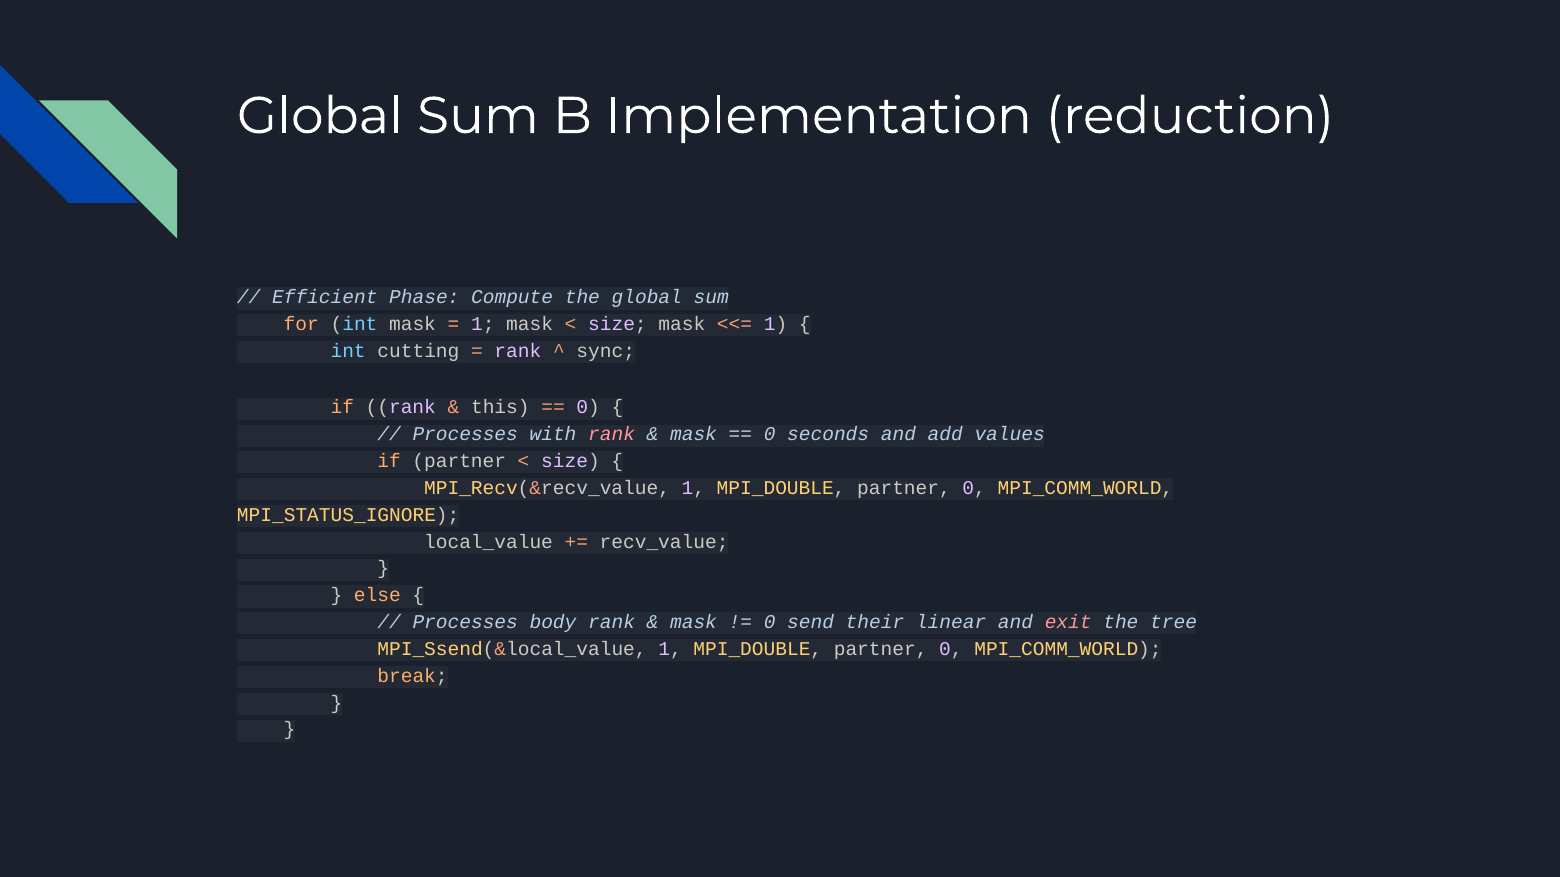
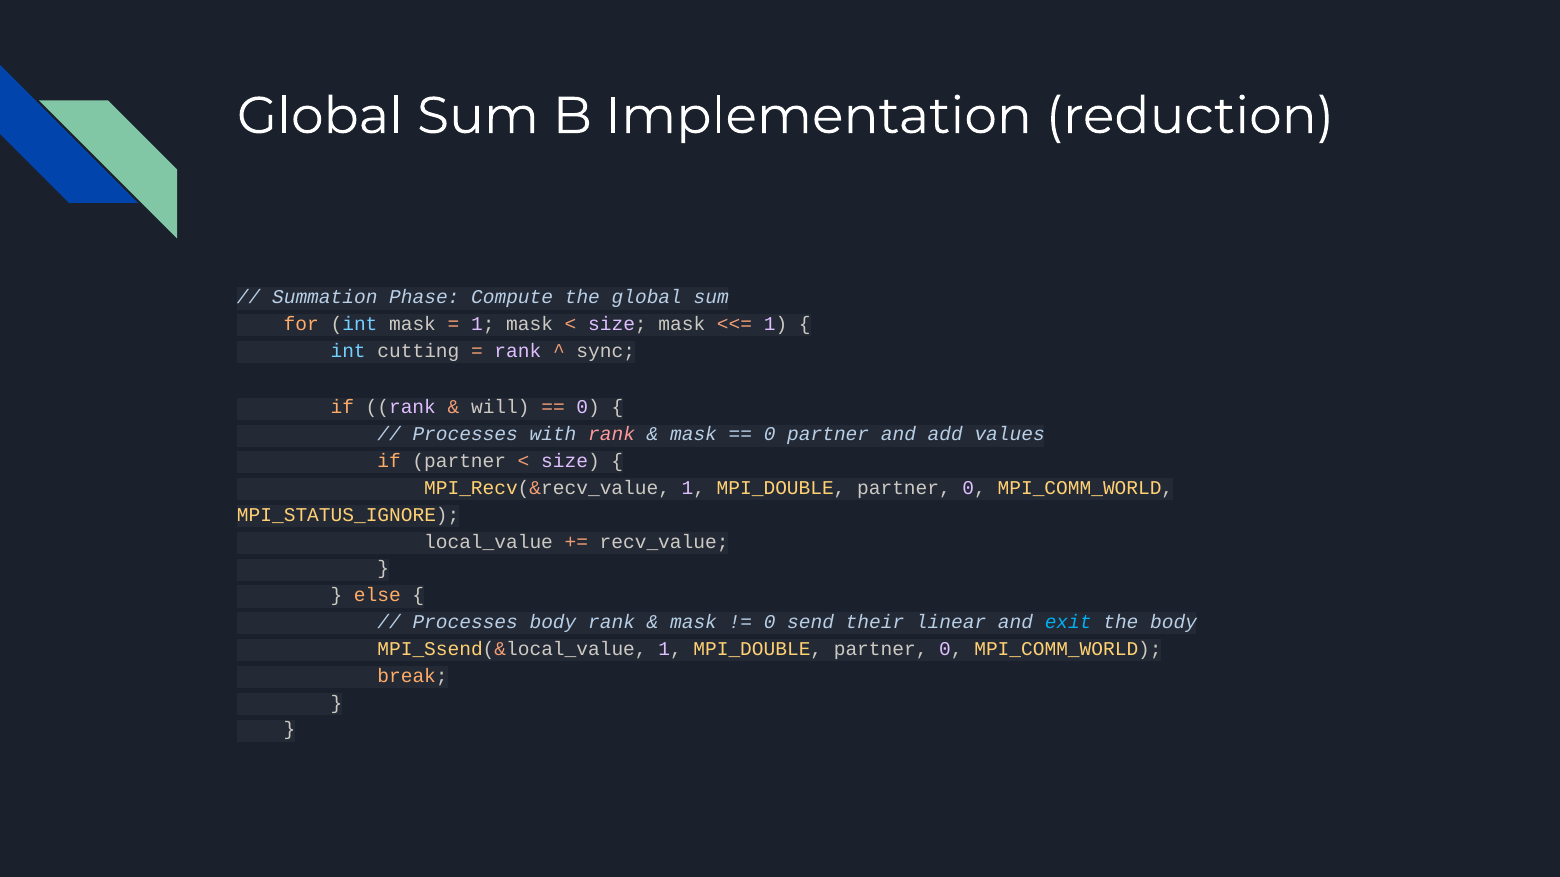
Efficient: Efficient -> Summation (325, 297)
this: this -> will (500, 408)
0 seconds: seconds -> partner (828, 435)
exit colour: pink -> light blue (1068, 622)
the tree: tree -> body (1174, 622)
